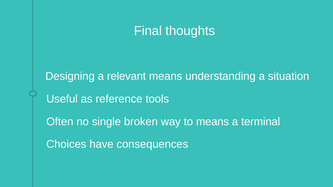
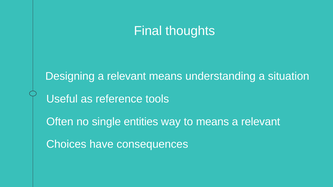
broken: broken -> entities (141, 122)
terminal: terminal -> relevant (261, 122)
